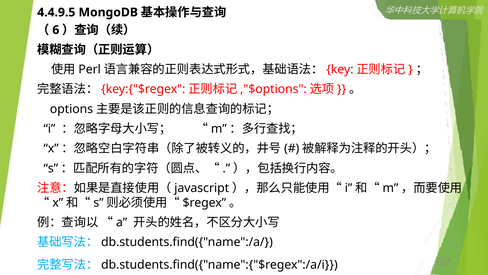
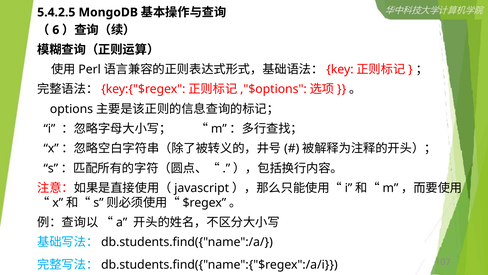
4.4.9.5: 4.4.9.5 -> 5.4.2.5 (56, 12)
